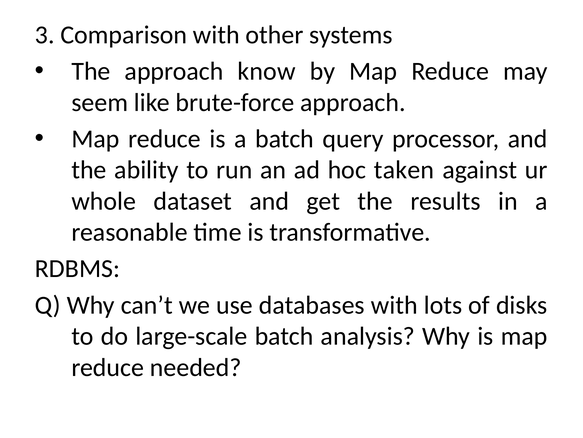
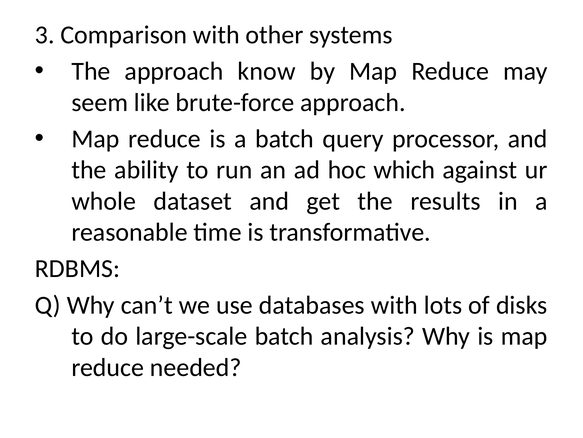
taken: taken -> which (404, 170)
